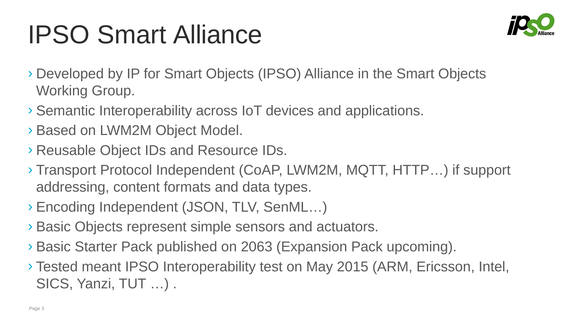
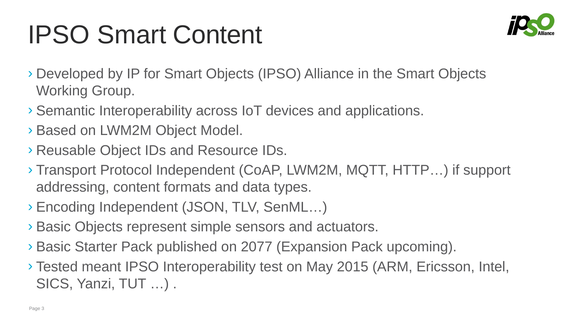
Smart Alliance: Alliance -> Content (218, 35)
2063: 2063 -> 2077 (257, 247)
